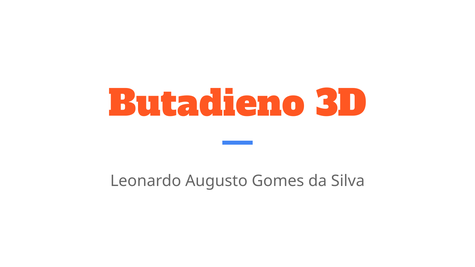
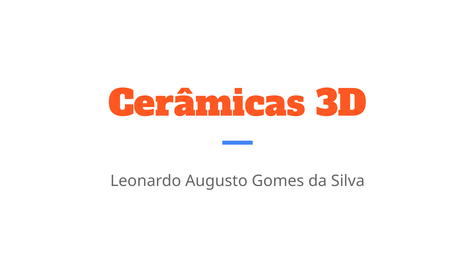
Butadieno: Butadieno -> Cerâmicas (207, 104)
